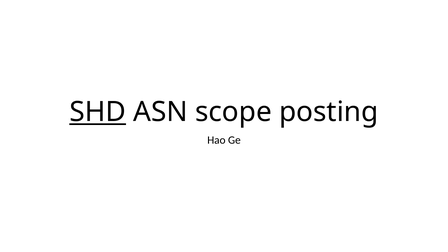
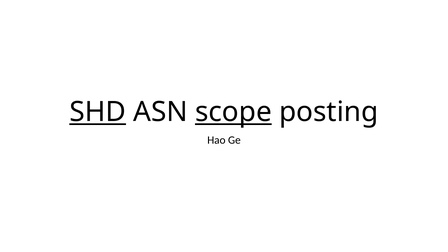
scope underline: none -> present (233, 112)
